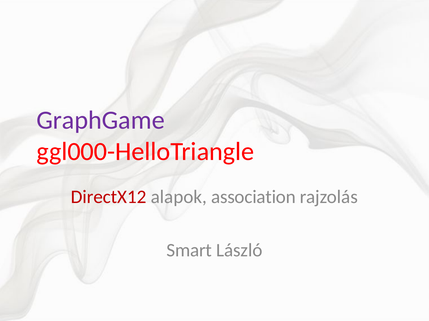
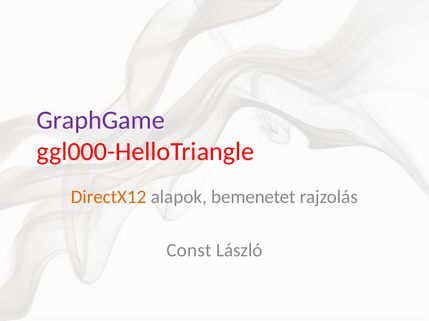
DirectX12 colour: red -> orange (109, 197)
association: association -> bemenetet (253, 197)
Smart: Smart -> Const (189, 251)
